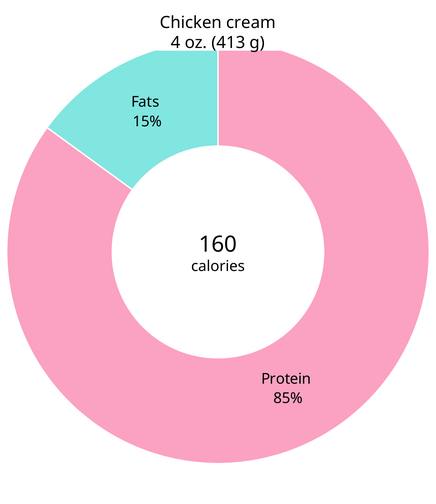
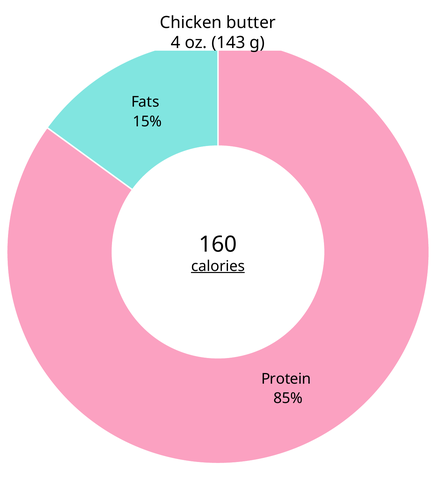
cream: cream -> butter (251, 23)
413: 413 -> 143 (228, 43)
calories underline: none -> present (218, 266)
